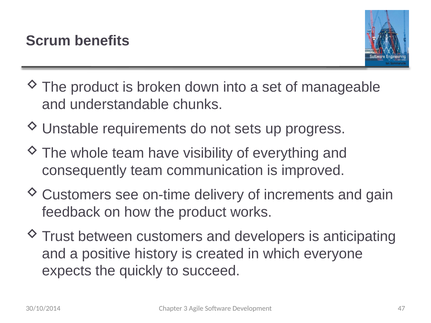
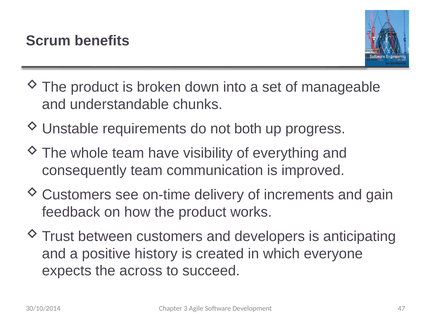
sets: sets -> both (248, 129)
quickly: quickly -> across (141, 271)
